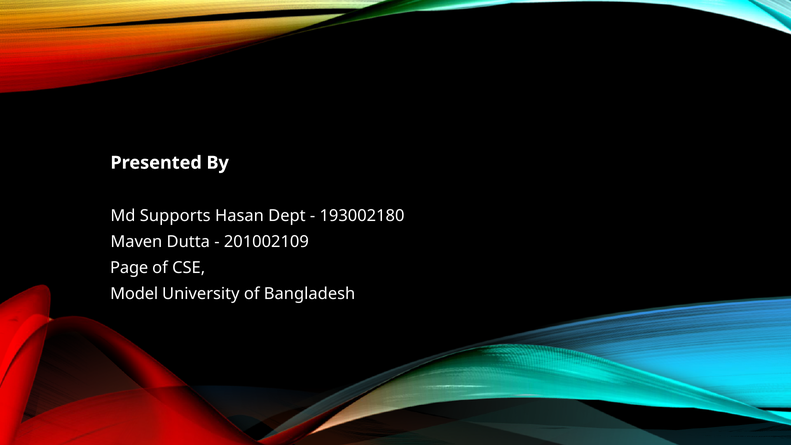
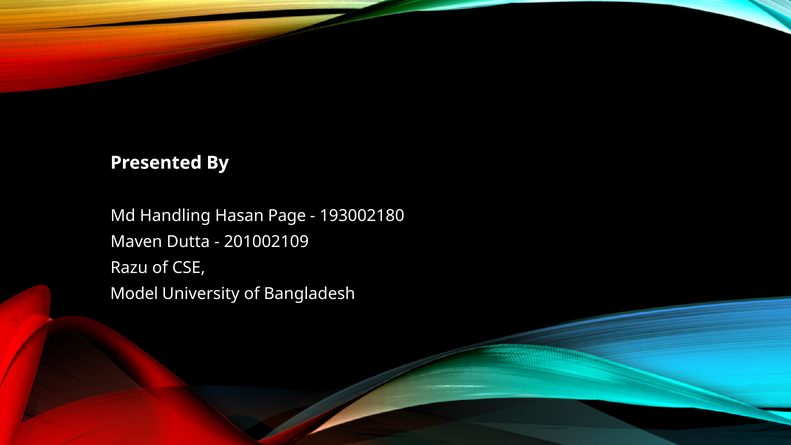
Supports: Supports -> Handling (175, 216)
Dept: Dept -> Page (287, 216)
Page: Page -> Razu (129, 268)
